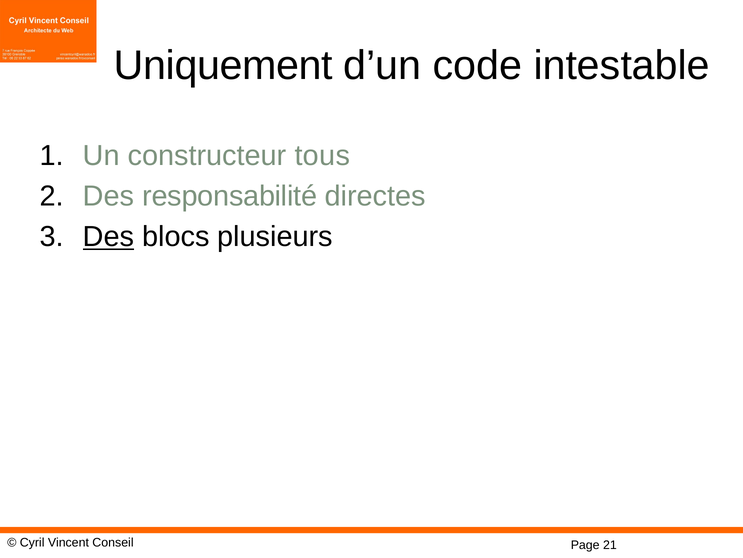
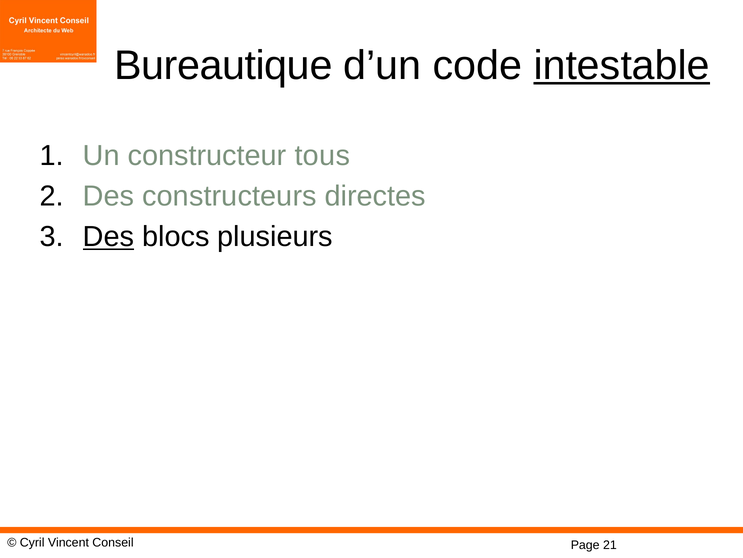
Uniquement: Uniquement -> Bureautique (223, 65)
intestable underline: none -> present (622, 65)
responsabilité: responsabilité -> constructeurs (229, 196)
